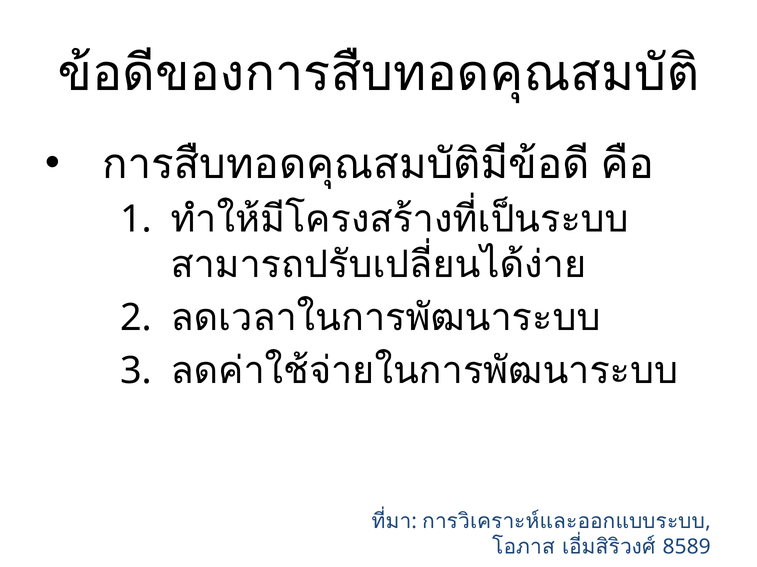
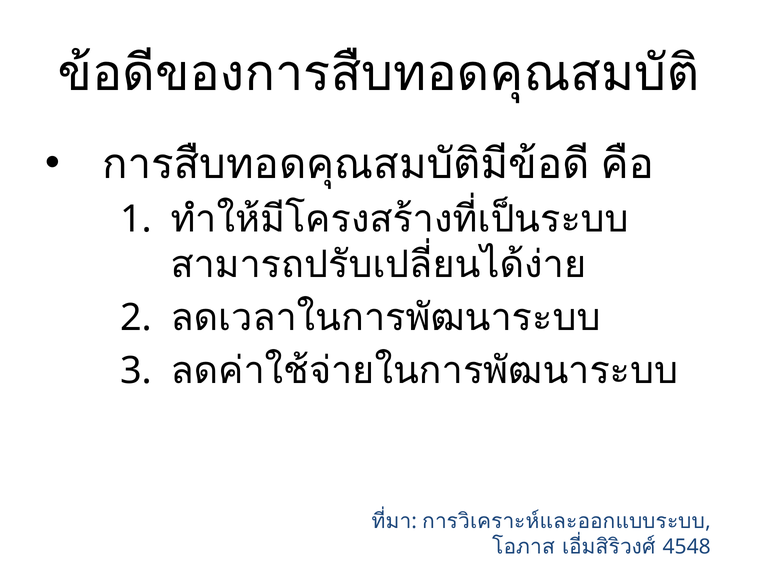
8589: 8589 -> 4548 (687, 547)
